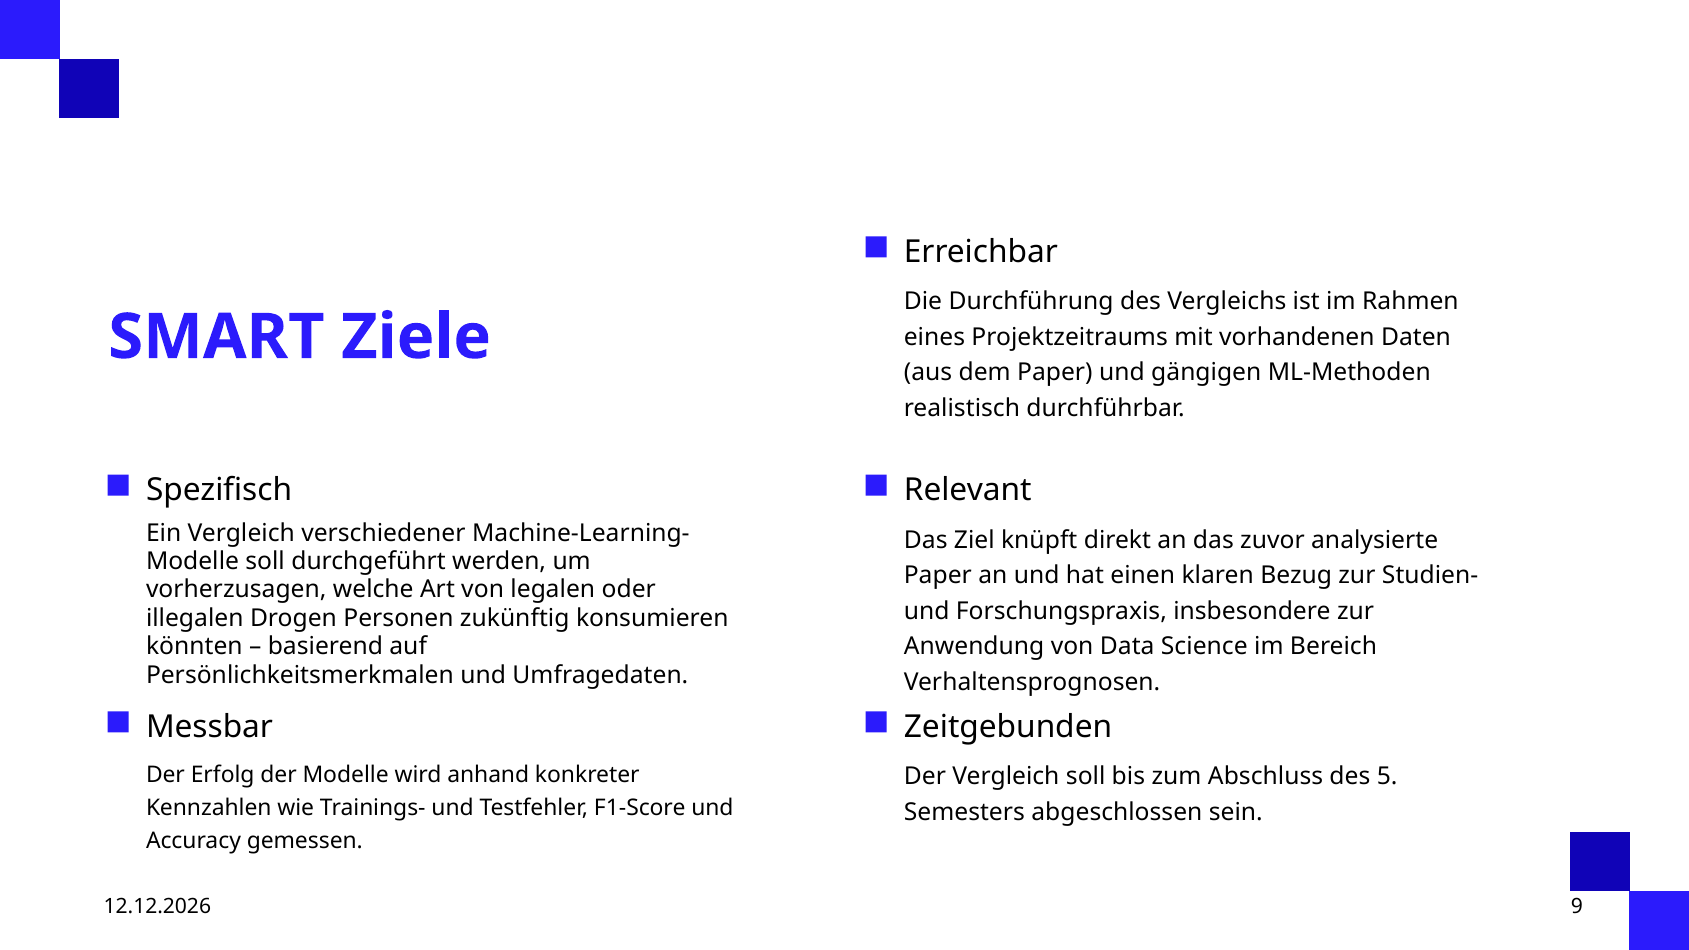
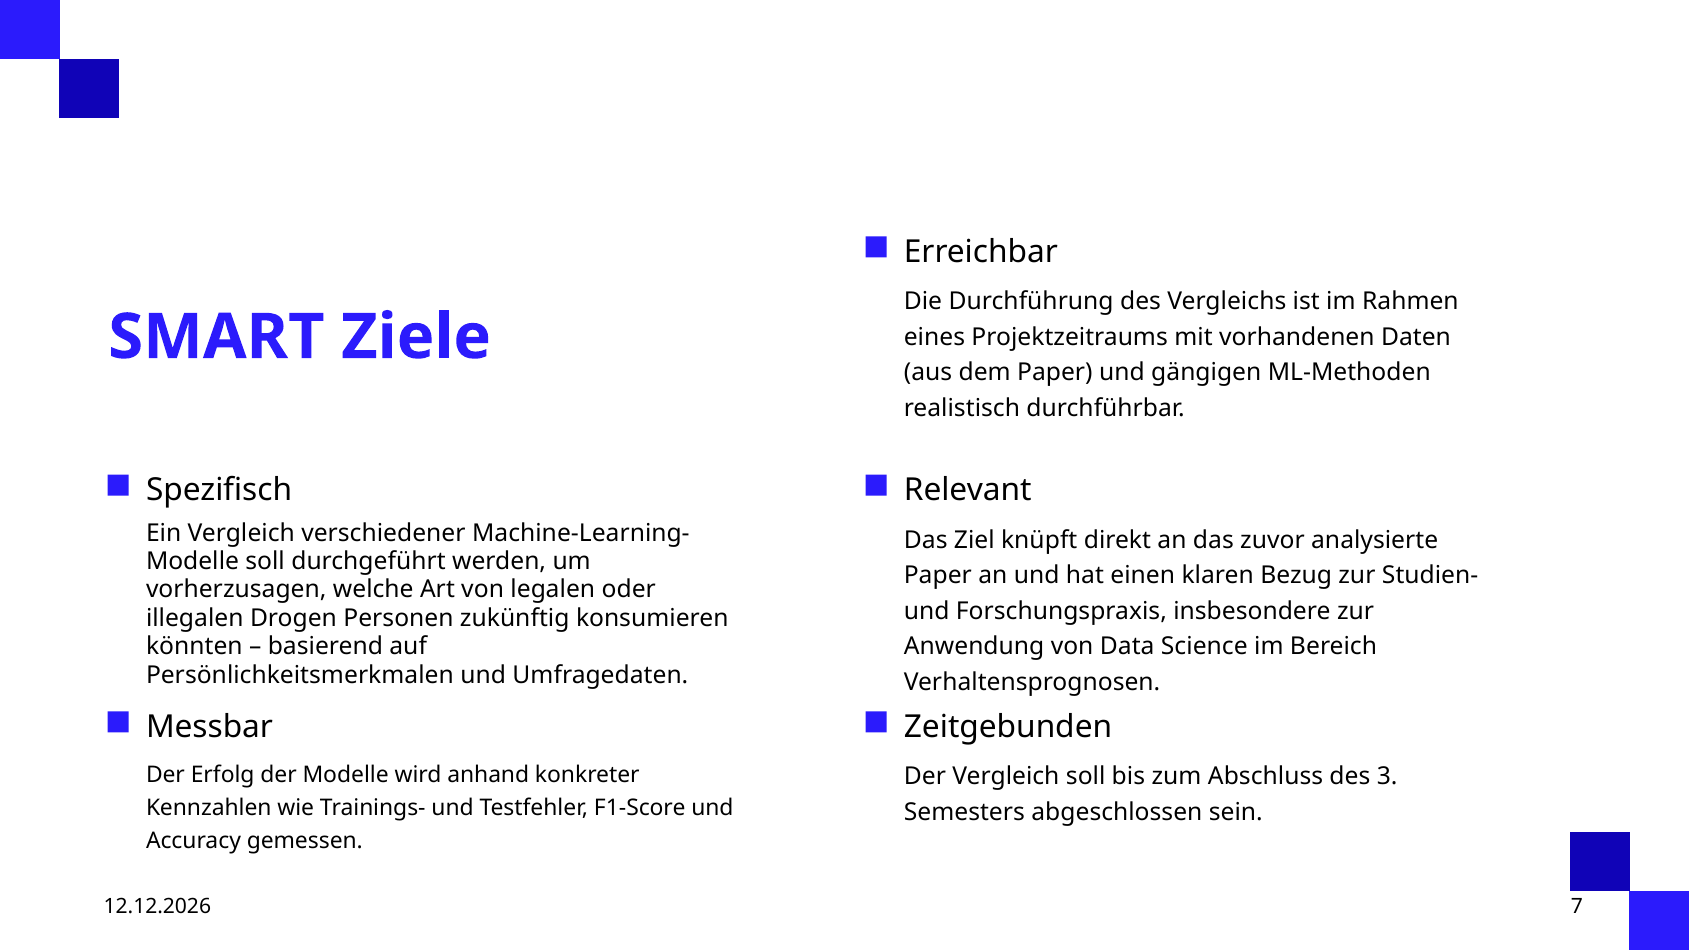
5: 5 -> 3 (1387, 777)
9: 9 -> 7 (1577, 907)
